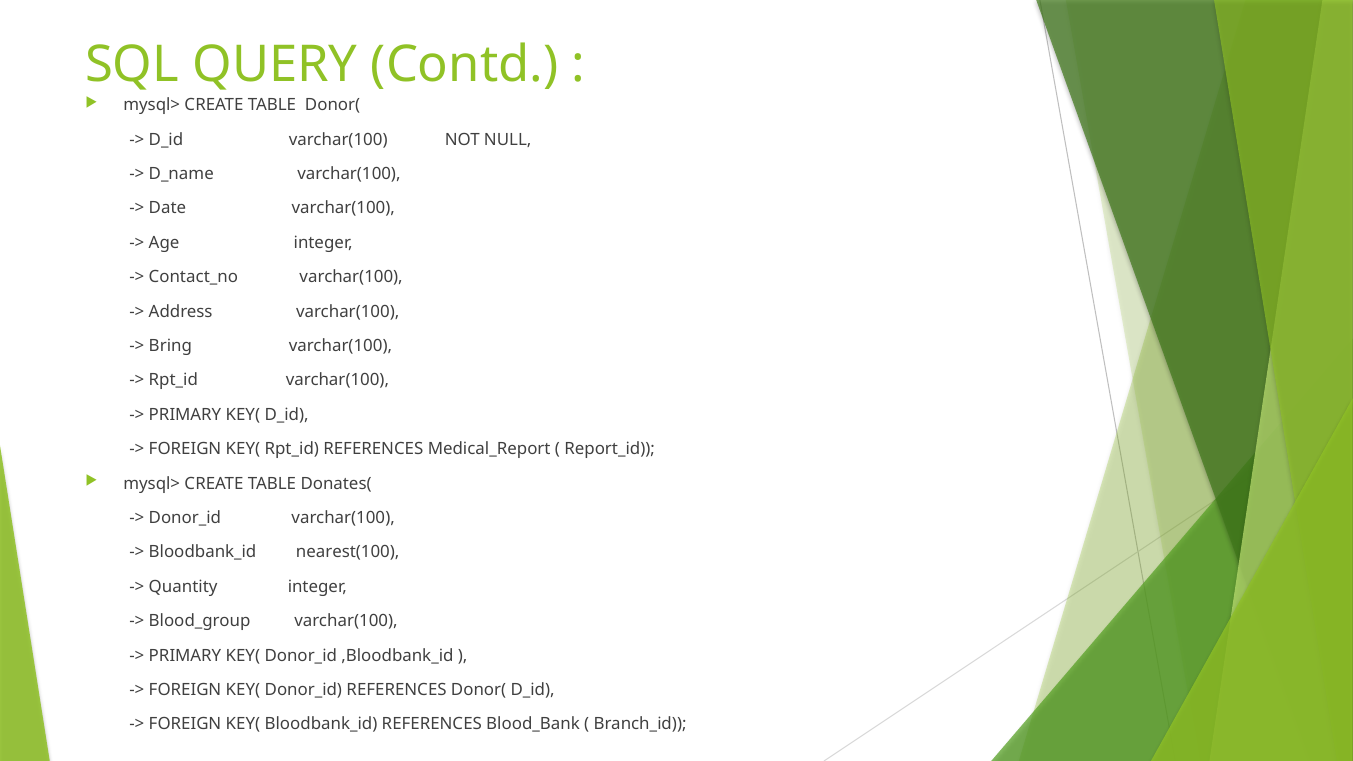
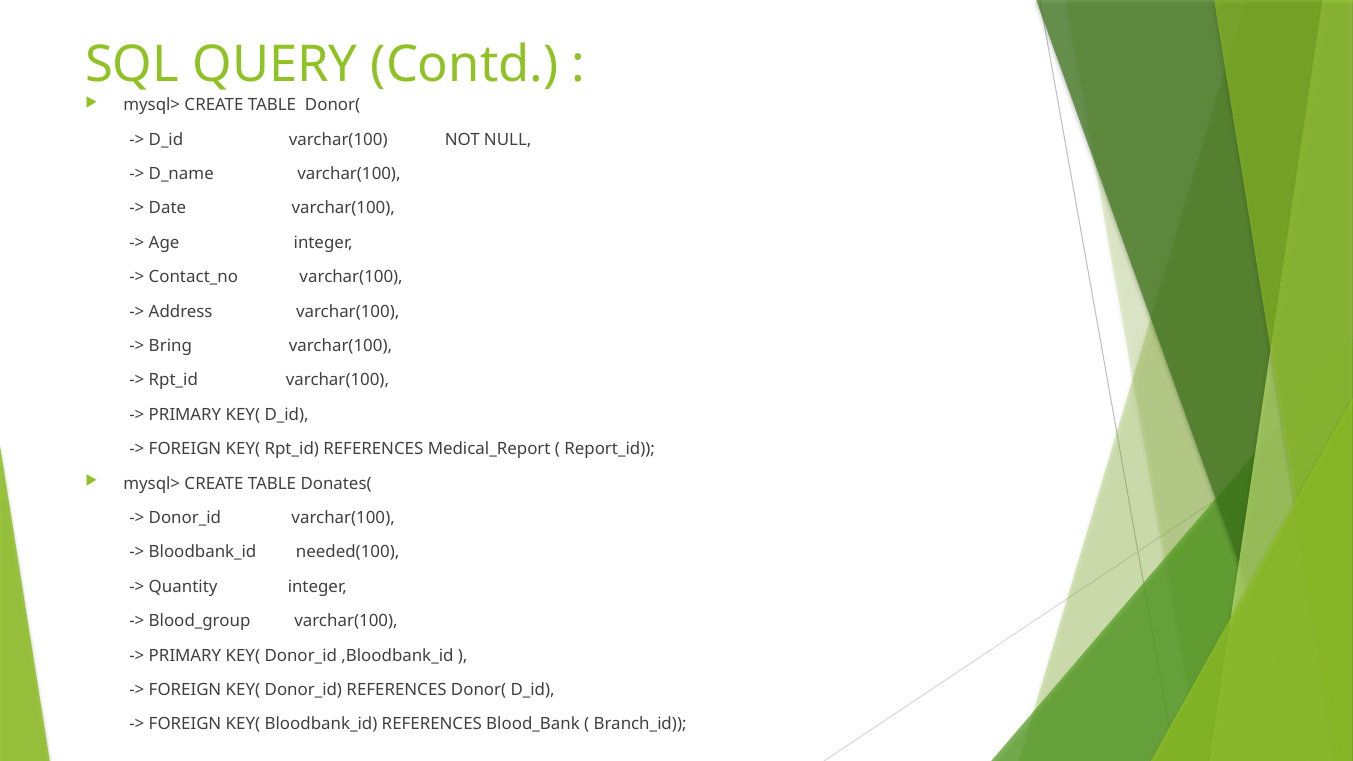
nearest(100: nearest(100 -> needed(100 (348, 552)
